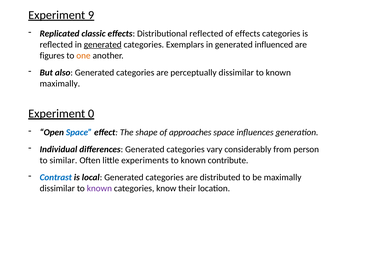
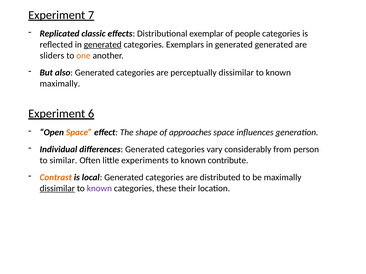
9: 9 -> 7 (91, 15)
Distributional reflected: reflected -> exemplar (206, 34)
of effects: effects -> people (248, 34)
generated influenced: influenced -> generated (274, 45)
figures: figures -> sliders (52, 56)
0: 0 -> 6 (91, 114)
Space colour: blue -> orange (79, 133)
Contrast colour: blue -> orange (56, 178)
dissimilar underline: none -> present (57, 189)
know: know -> these (166, 189)
